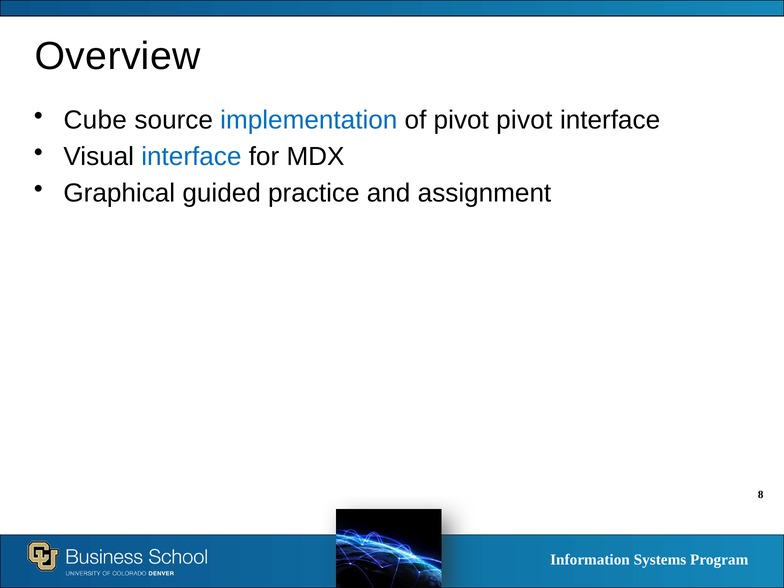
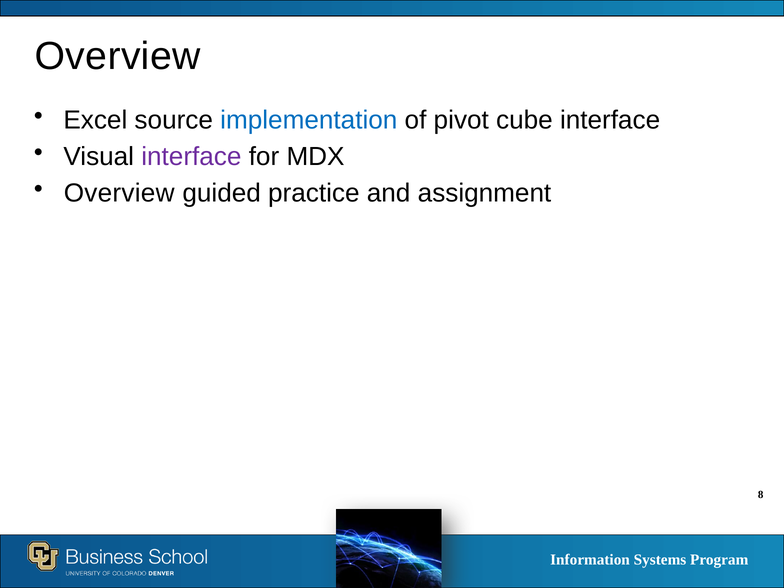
Cube: Cube -> Excel (95, 120)
pivot pivot: pivot -> cube (524, 120)
interface colour: blue -> purple (191, 157)
Graphical: Graphical -> Overview (119, 193)
